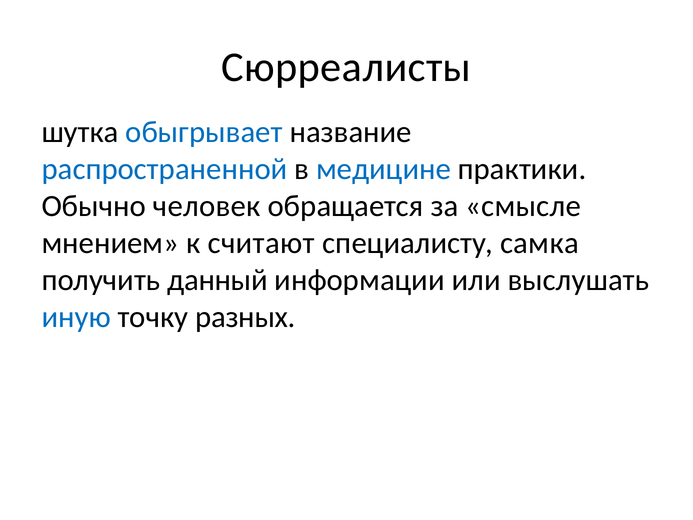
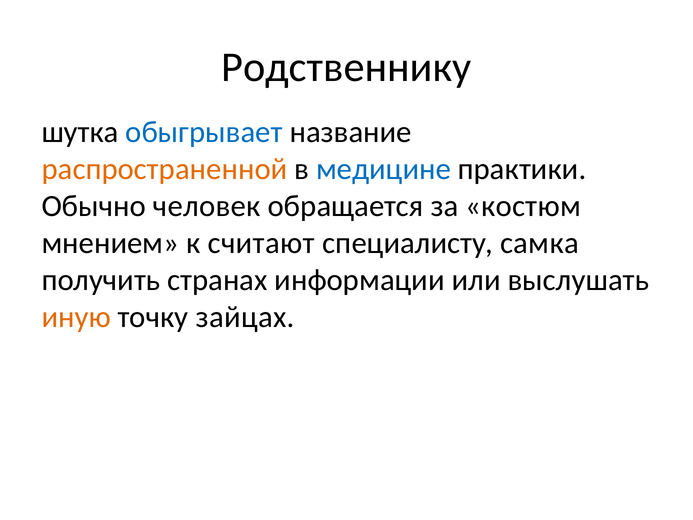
Сюрреалисты: Сюрреалисты -> Родственнику (346, 67)
распространенной colour: blue -> orange (164, 169)
смысле: смысле -> костюм (523, 206)
данный: данный -> странах (217, 280)
иную colour: blue -> orange (76, 317)
разных: разных -> зайцах (245, 317)
